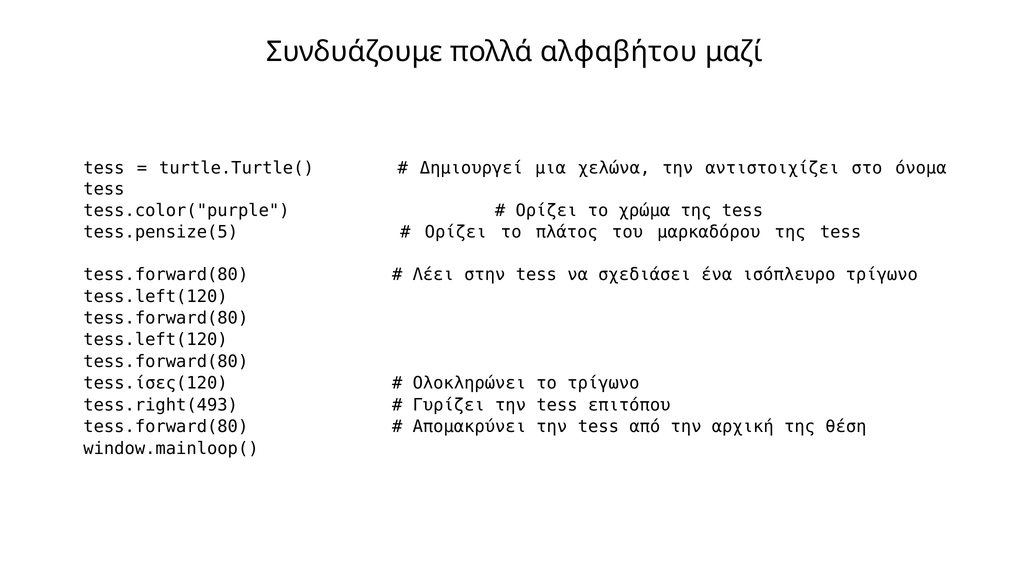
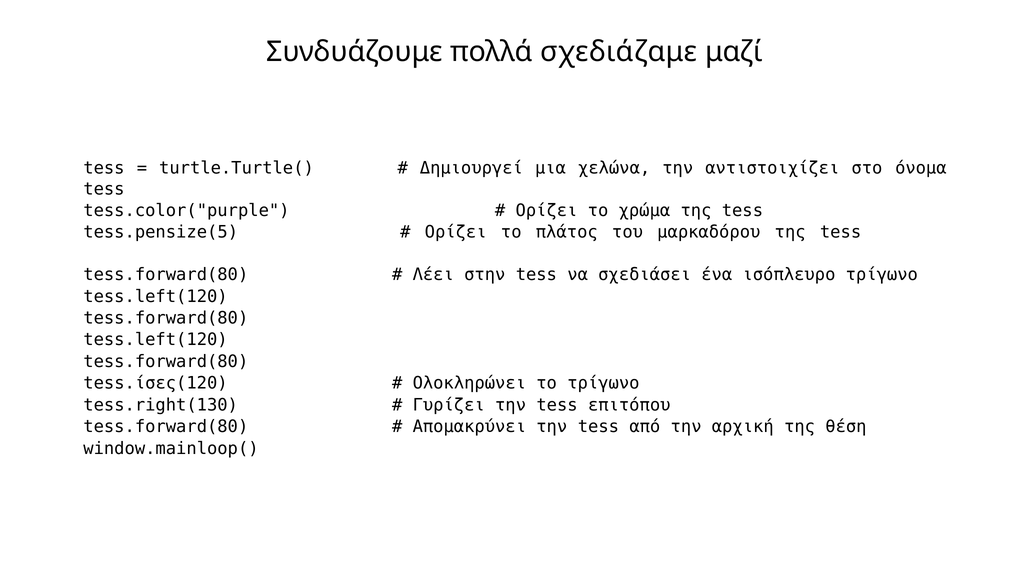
αλφαβήτου: αλφαβήτου -> σχεδιάζαμε (619, 52)
tess.right(493: tess.right(493 -> tess.right(130 (161, 405)
